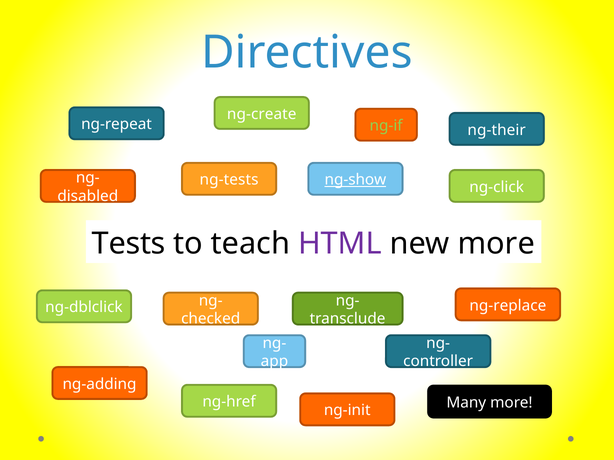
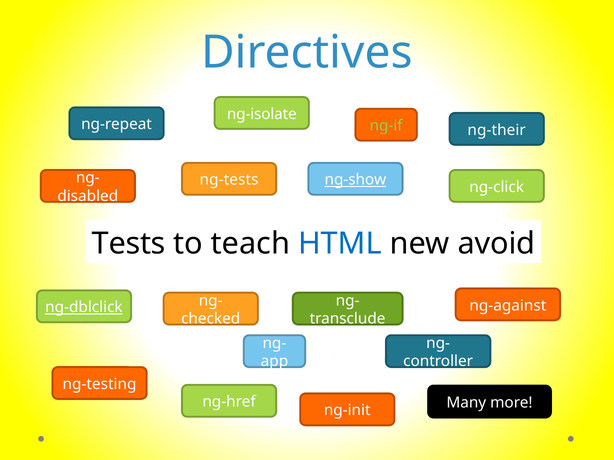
ng-create: ng-create -> ng-isolate (262, 114)
HTML colour: purple -> blue (340, 244)
new more: more -> avoid (496, 244)
ng-replace: ng-replace -> ng-against (508, 306)
ng-dblclick underline: none -> present (84, 308)
ng-adding: ng-adding -> ng-testing (100, 384)
